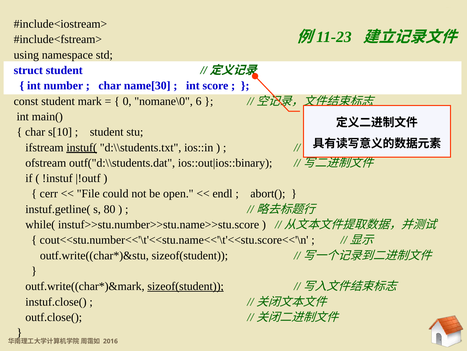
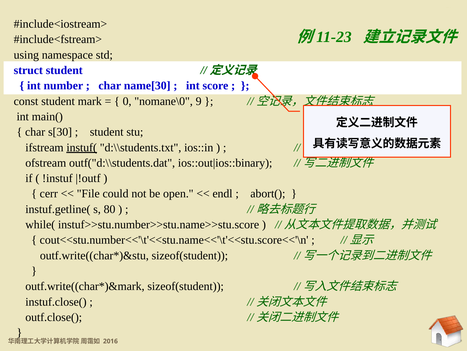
6: 6 -> 9 (199, 101)
s[10: s[10 -> s[30 (60, 132)
sizeof(student underline: present -> none (186, 286)
